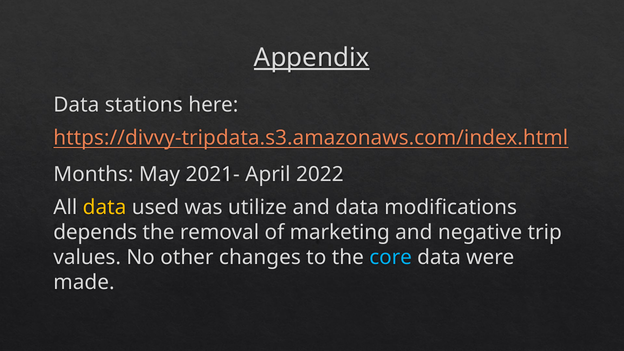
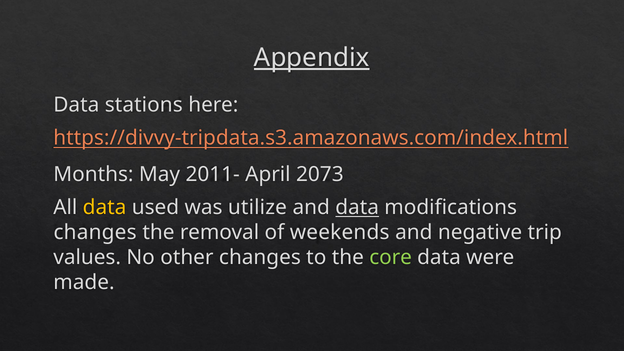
2021-: 2021- -> 2011- (213, 174)
2022: 2022 -> 2073 (320, 174)
data underline: none -> present (357, 207)
depends: depends -> changes (95, 232)
marketing: marketing -> weekends (340, 232)
core colour: light blue -> light green (391, 257)
